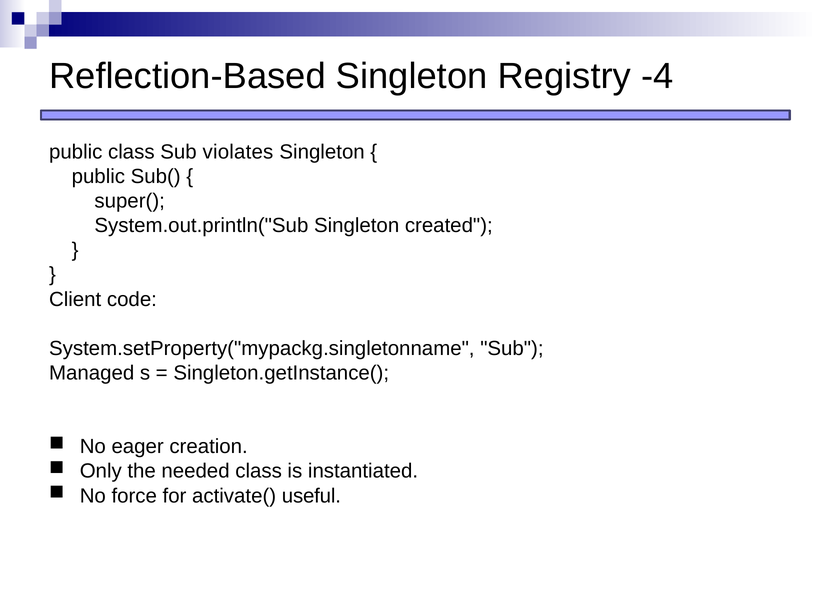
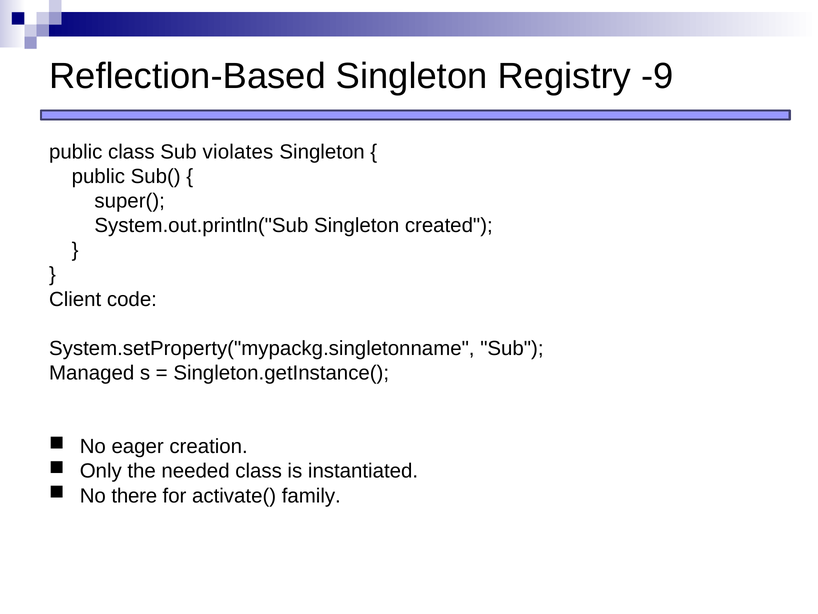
-4: -4 -> -9 (657, 76)
force: force -> there (134, 495)
useful: useful -> family (311, 495)
